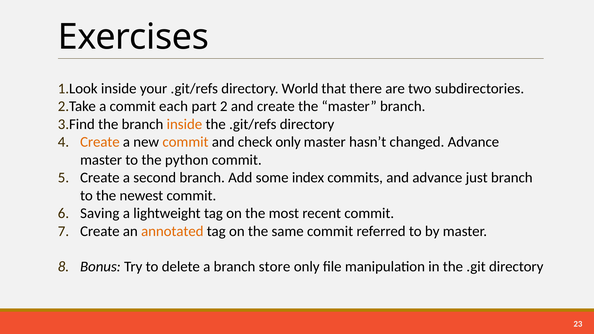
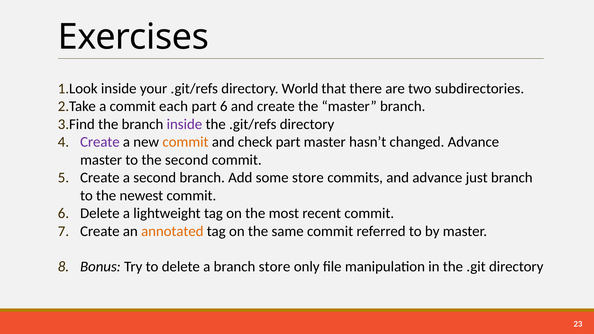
part 2: 2 -> 6 (224, 106)
inside colour: orange -> purple (184, 124)
Create colour: orange -> purple (100, 142)
check only: only -> part (288, 142)
the python: python -> second (187, 160)
some index: index -> store (308, 178)
Saving: Saving -> Delete (100, 213)
